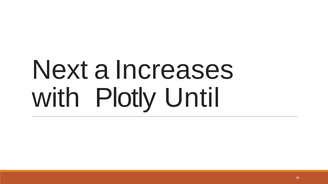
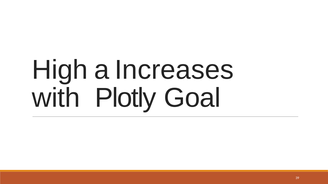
Next: Next -> High (60, 70)
Until: Until -> Goal (192, 98)
